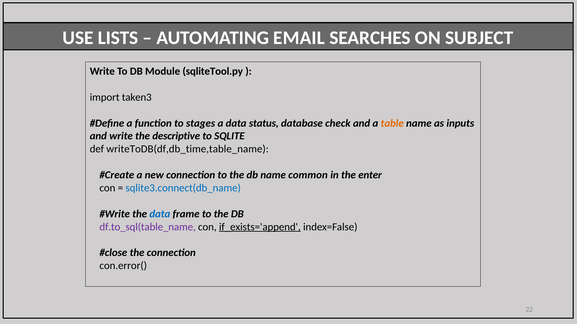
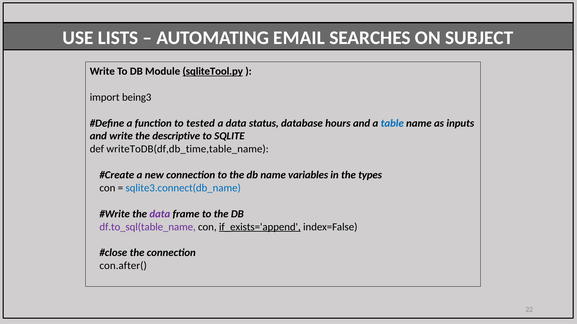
sqliteTool.py underline: none -> present (213, 71)
taken3: taken3 -> being3 (137, 97)
stages: stages -> tested (201, 123)
check: check -> hours (338, 123)
table colour: orange -> blue (392, 123)
common: common -> variables (308, 175)
enter: enter -> types (370, 175)
data colour: blue -> purple (160, 214)
con.error(: con.error( -> con.after( (123, 266)
